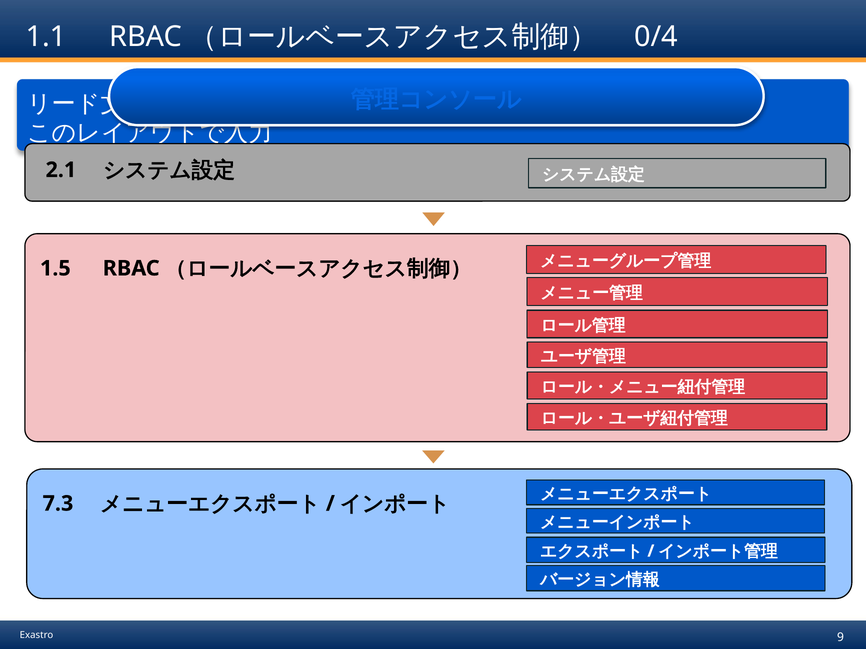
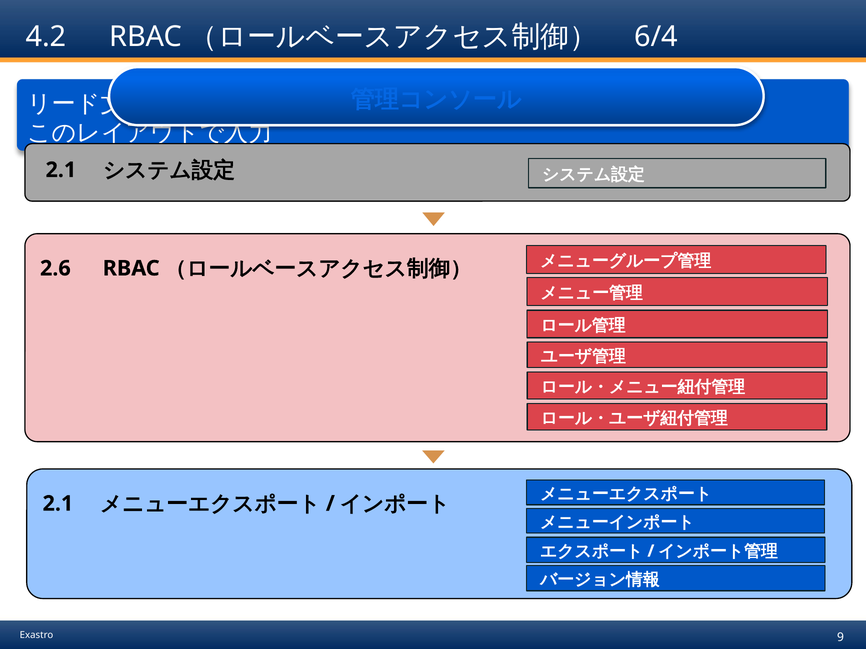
1.1: 1.1 -> 4.2 (46, 37)
0/4: 0/4 -> 6/4 (656, 37)
1.5: 1.5 -> 2.6 (55, 269)
7.3: 7.3 -> 2.1 (58, 504)
